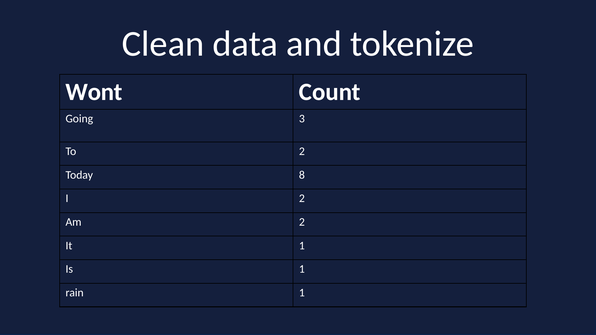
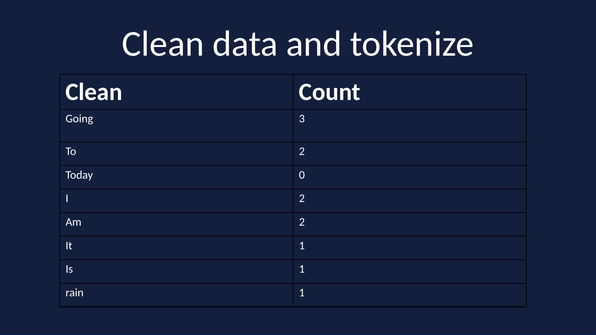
Wont: Wont -> Clean (94, 92)
8: 8 -> 0 (302, 175)
